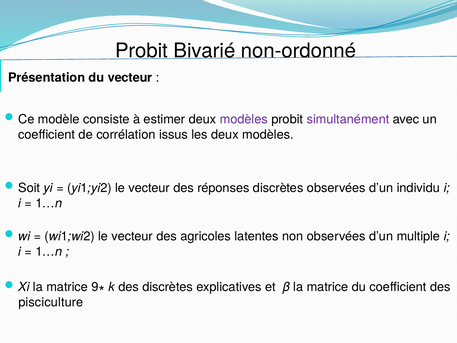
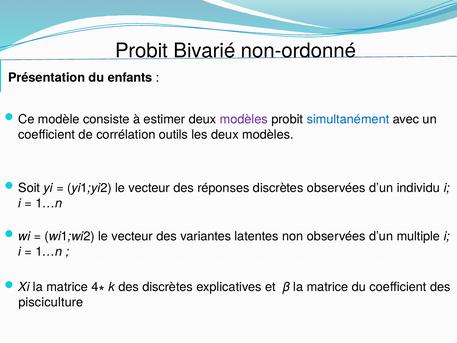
du vecteur: vecteur -> enfants (130, 77)
simultanément colour: purple -> blue (348, 119)
issus: issus -> outils (173, 135)
agricoles: agricoles -> variantes (206, 236)
9∗: 9∗ -> 4∗ (98, 287)
